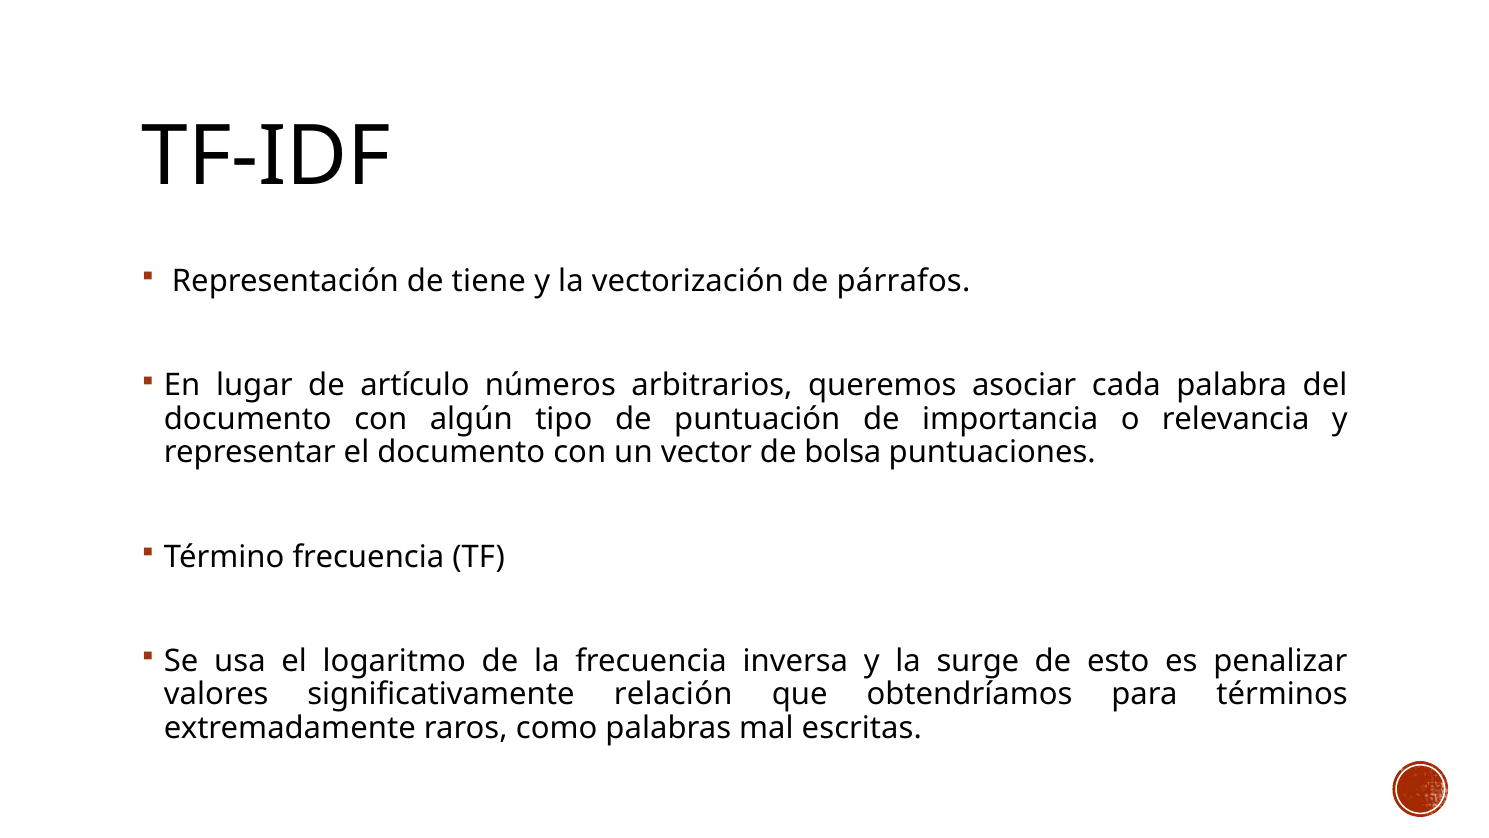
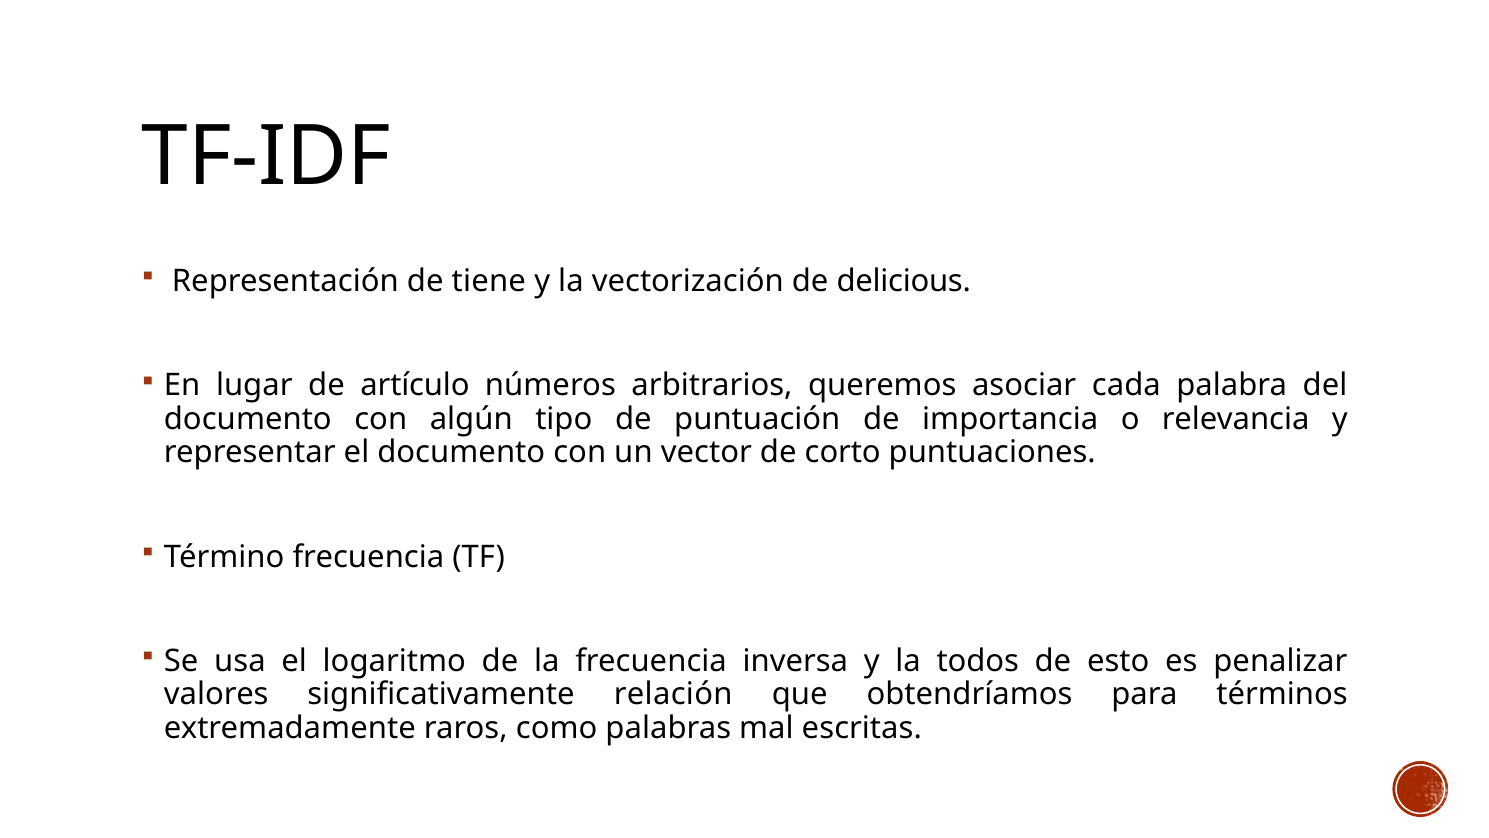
párrafos: párrafos -> delicious (904, 281)
bolsa: bolsa -> corto (843, 452)
surge: surge -> todos (978, 661)
